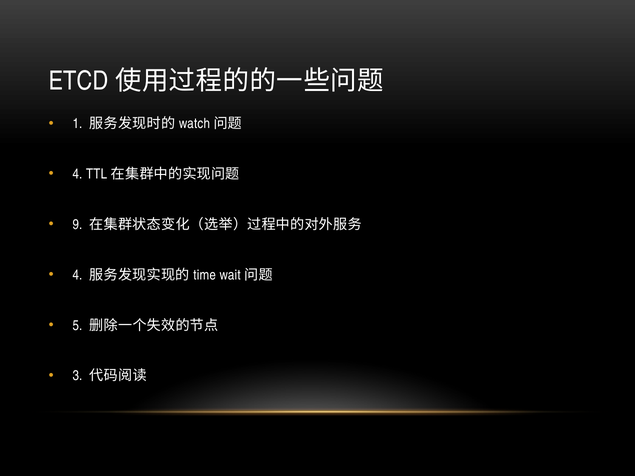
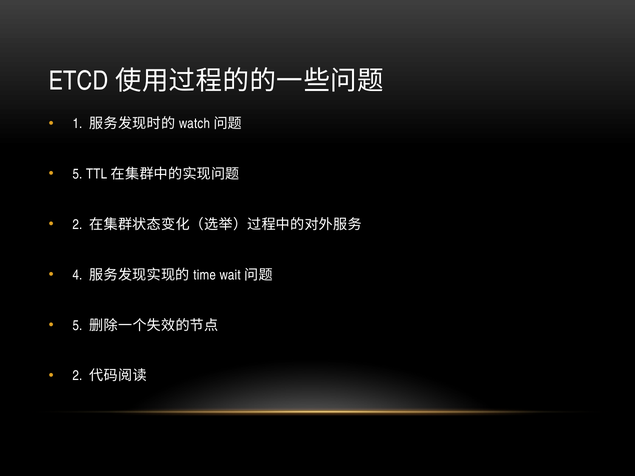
4: 4 -> 5 (77, 174)
9: 9 -> 2 (77, 225)
3: 3 -> 2 (77, 376)
